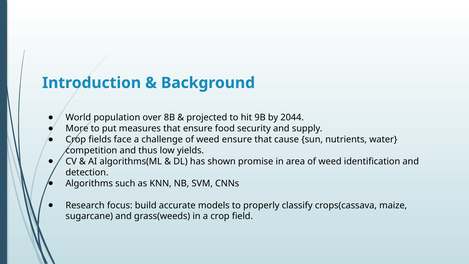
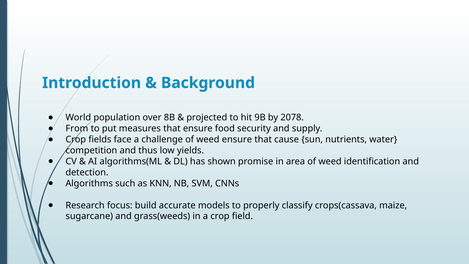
2044: 2044 -> 2078 (292, 117)
More: More -> From (77, 128)
